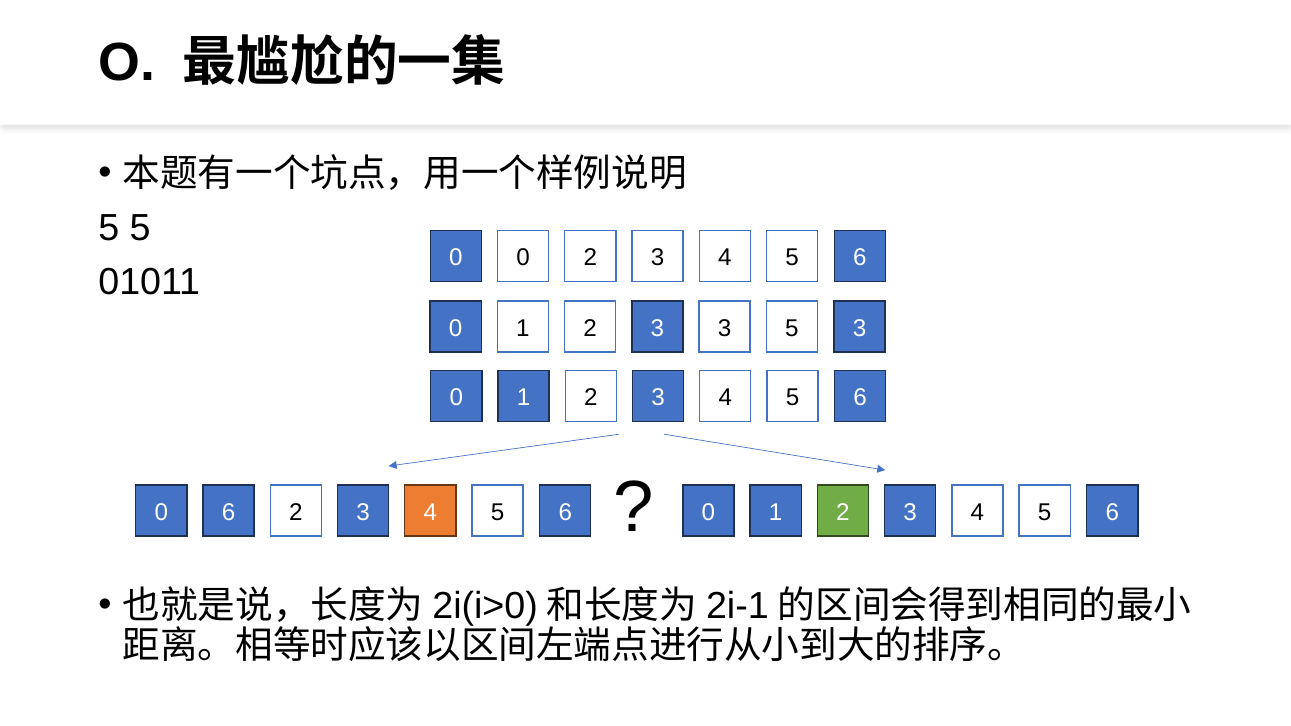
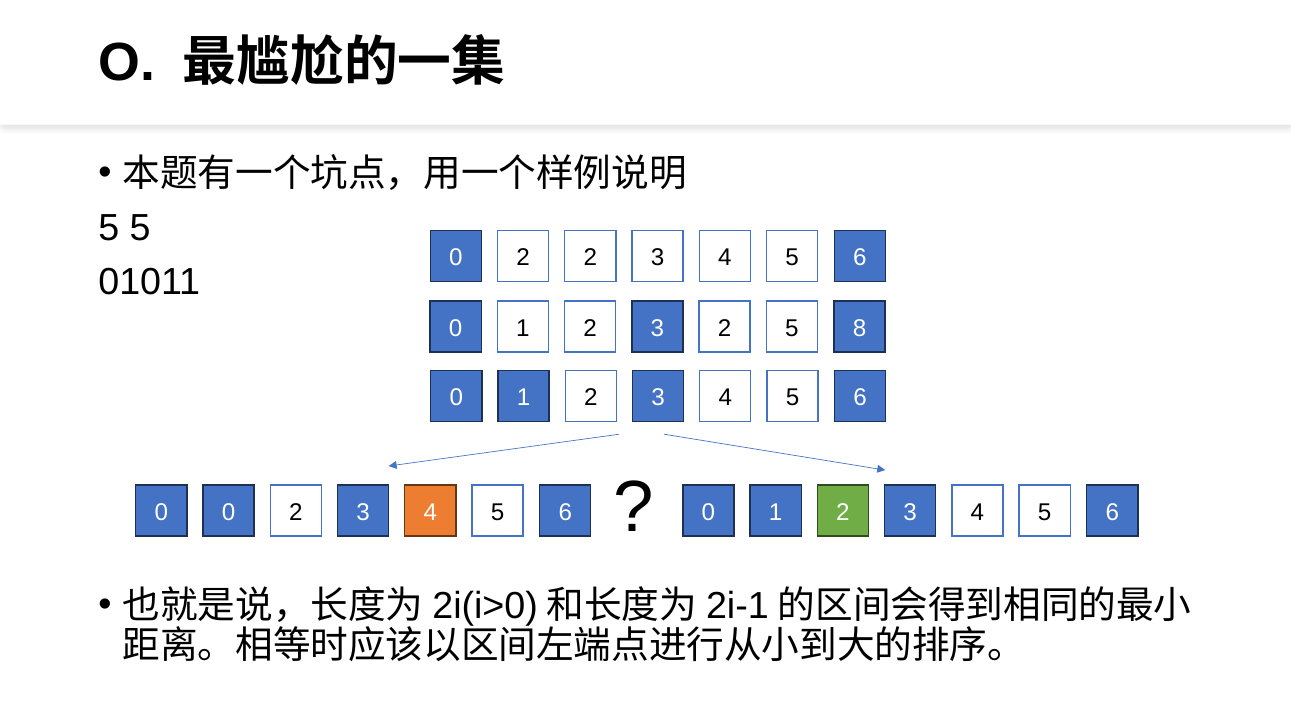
0: 0 -> 2 (523, 258)
3 3: 3 -> 2 (725, 328)
5 3: 3 -> 8 (860, 328)
0 6: 6 -> 0 (229, 512)
